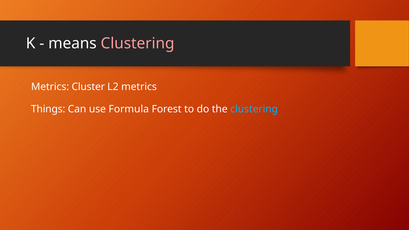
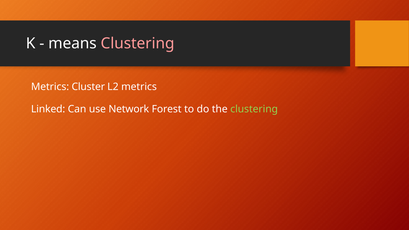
Things: Things -> Linked (48, 109)
Formula: Formula -> Network (129, 109)
clustering colour: light blue -> light green (254, 109)
